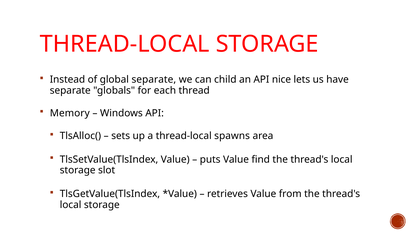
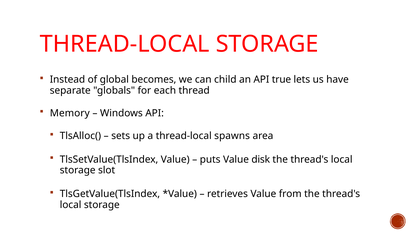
global separate: separate -> becomes (154, 79)
nice: nice -> true (282, 79)
find: find -> disk (261, 159)
